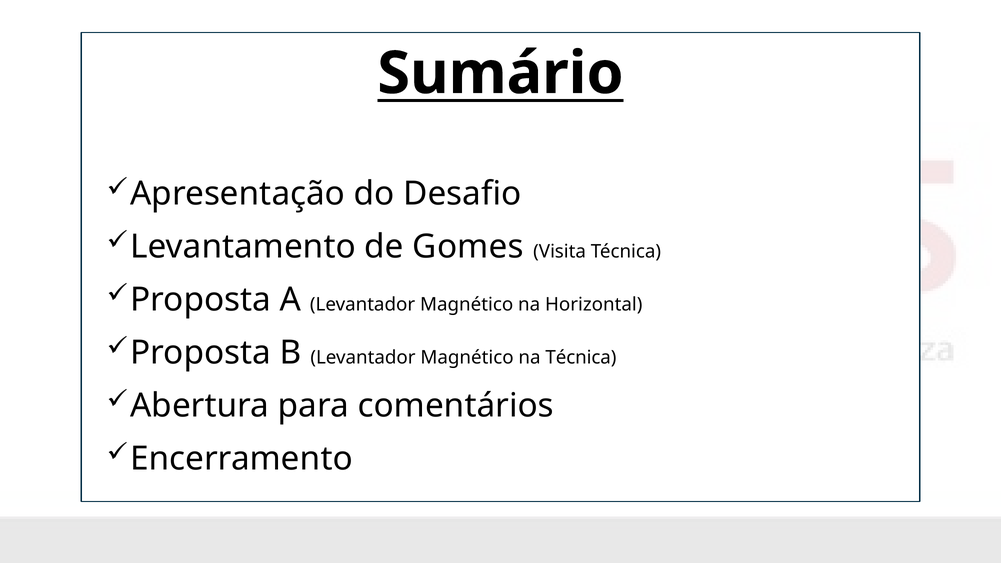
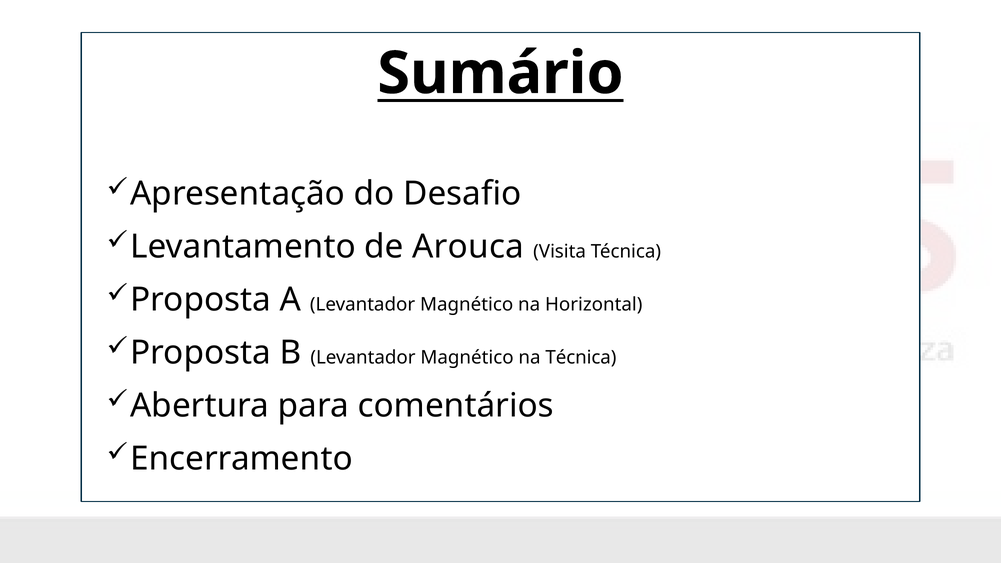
Gomes: Gomes -> Arouca (468, 247)
